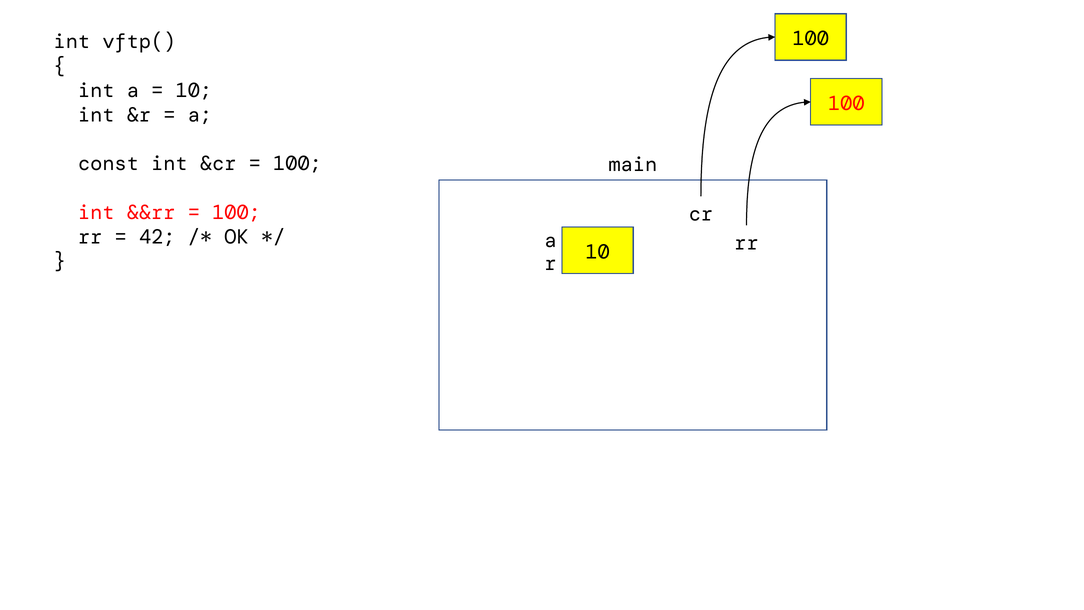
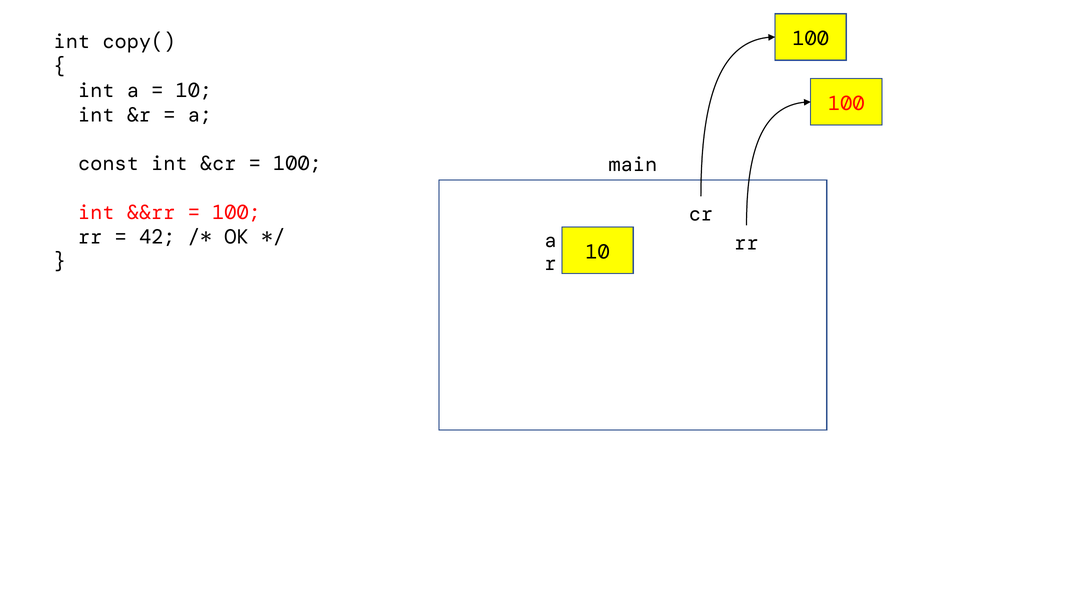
vftp(: vftp( -> copy( (139, 42)
